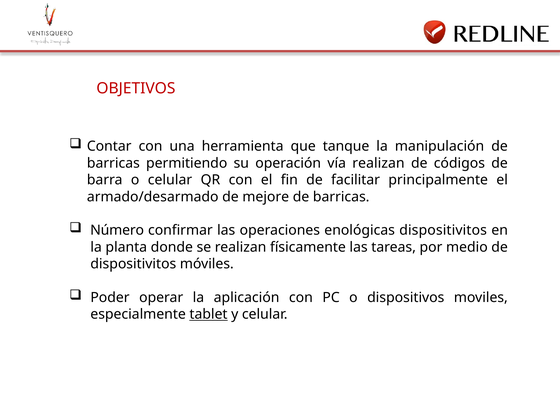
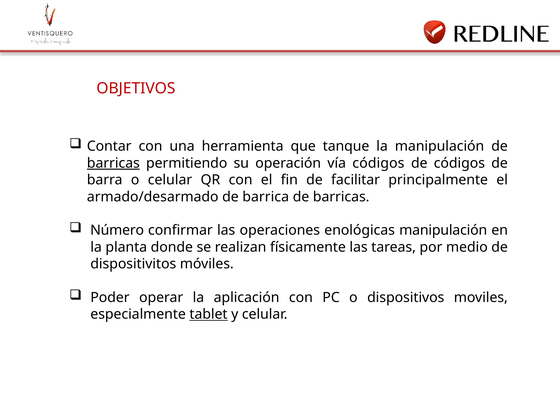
barricas underline: none -> present (113, 163)
vía realizan: realizan -> códigos (378, 163)
mejore: mejore -> barrica (266, 197)
enológicas dispositivitos: dispositivitos -> manipulación (443, 230)
